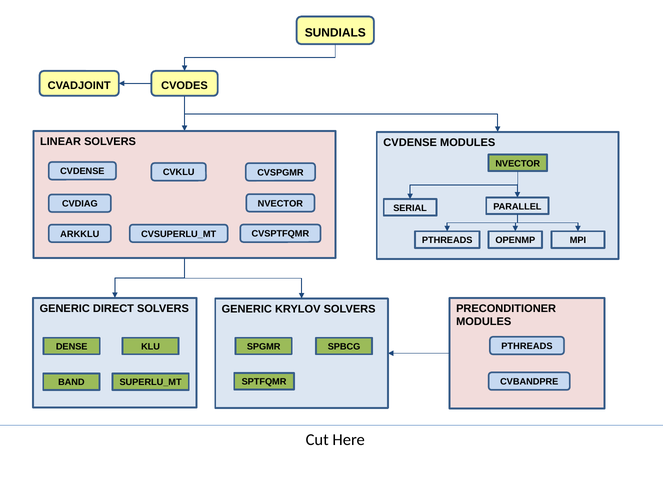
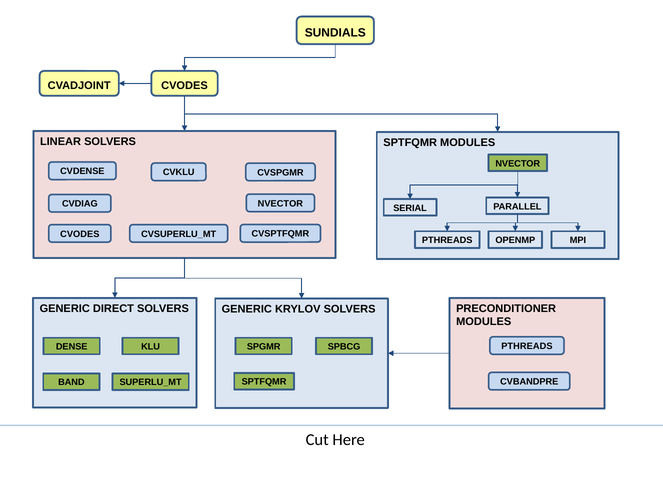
LINEAR SOLVERS CVDENSE: CVDENSE -> SPTFQMR (410, 143)
ARKKLU: ARKKLU -> CVODES (80, 234)
